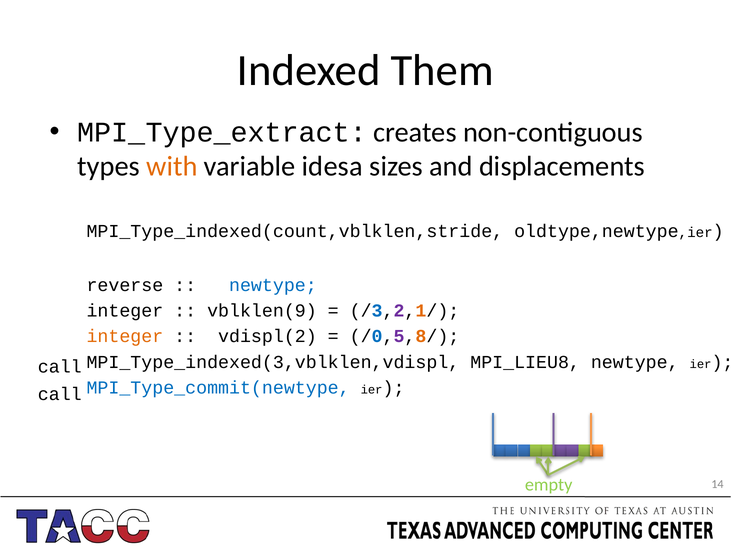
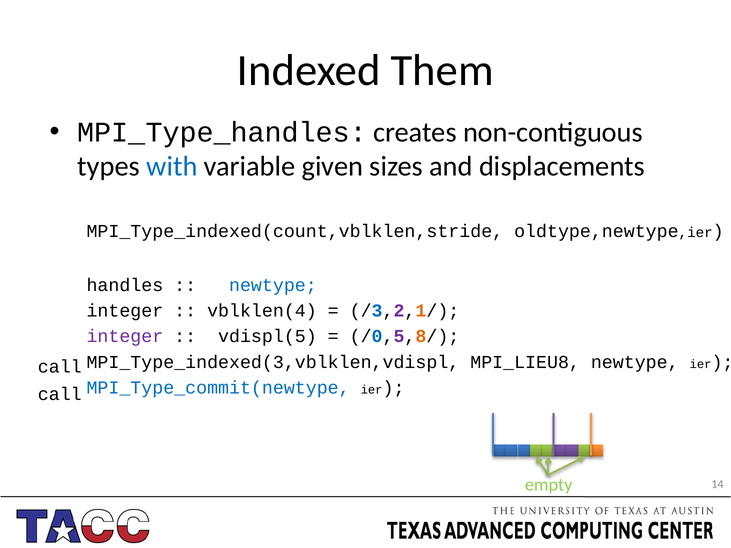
MPI_Type_extract: MPI_Type_extract -> MPI_Type_handles (222, 132)
with colour: orange -> blue (172, 166)
idesa: idesa -> given (332, 166)
reverse: reverse -> handles (125, 285)
vblklen(9: vblklen(9 -> vblklen(4 (262, 311)
integer colour: orange -> purple (125, 337)
vdispl(2: vdispl(2 -> vdispl(5 (267, 337)
